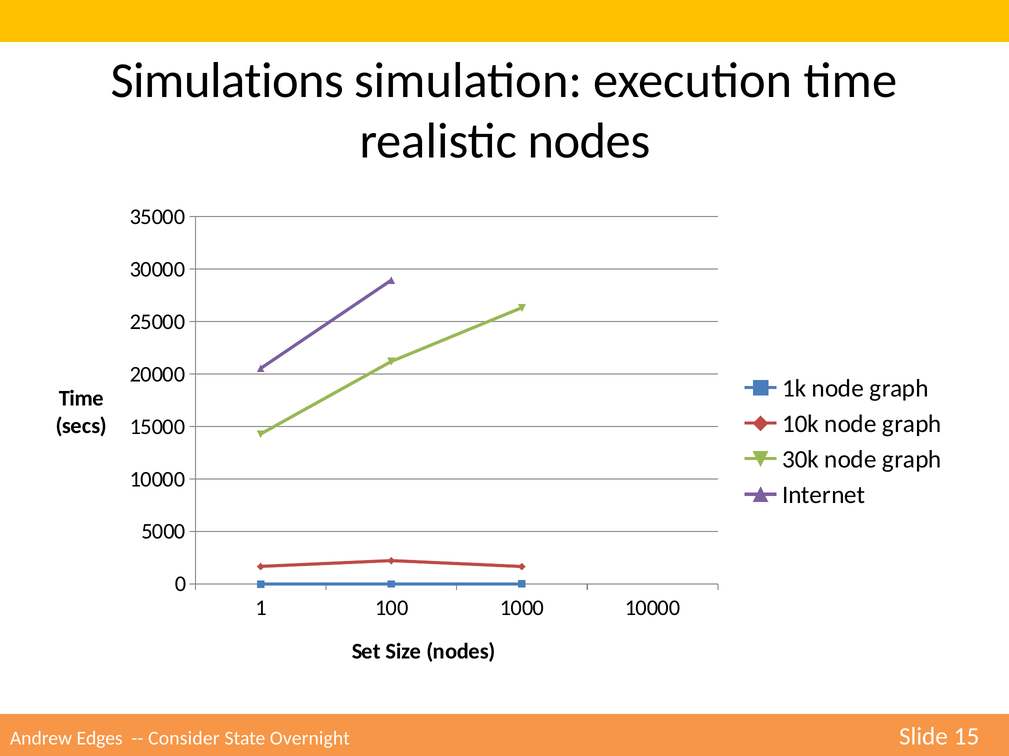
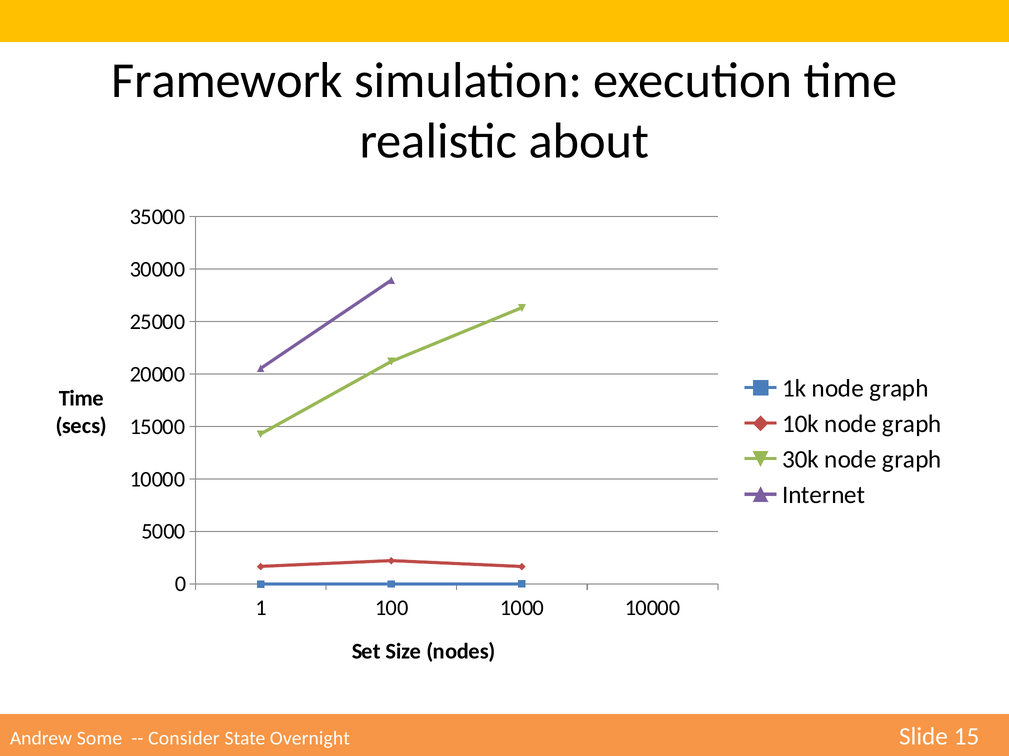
Simulations: Simulations -> Framework (227, 81)
realistic nodes: nodes -> about (589, 141)
Edges: Edges -> Some (99, 739)
